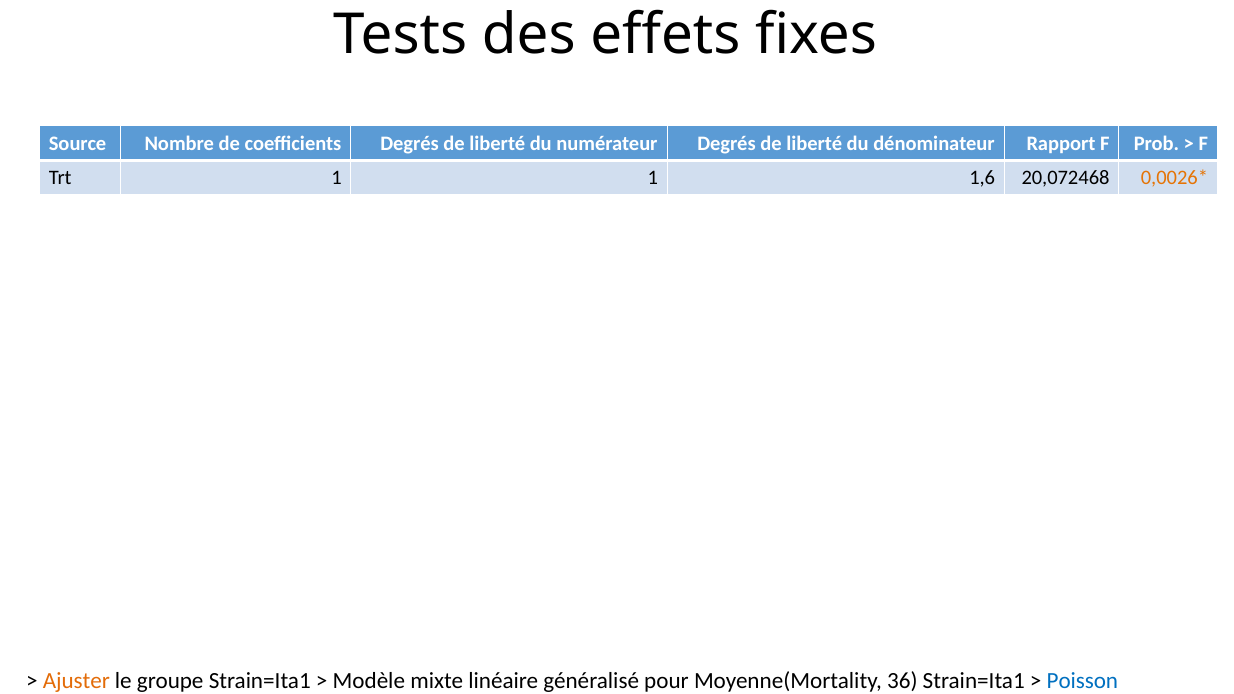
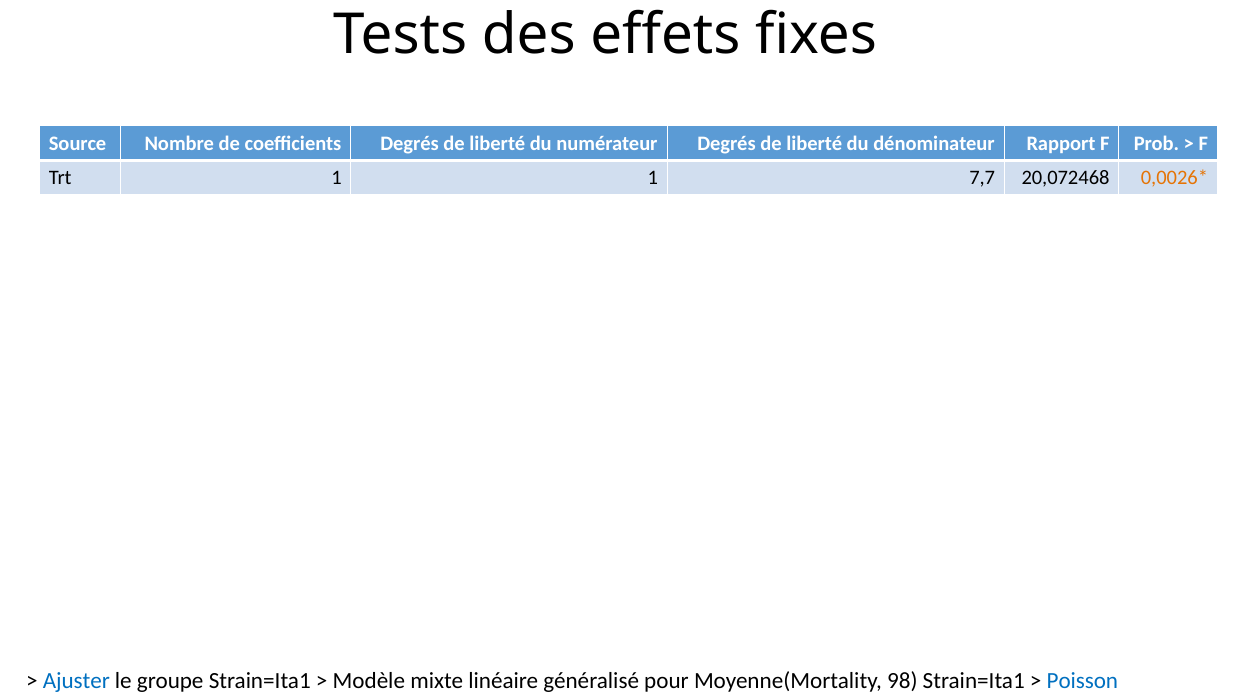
1,6: 1,6 -> 7,7 (982, 178)
Ajuster colour: orange -> blue (76, 681)
36: 36 -> 98 (902, 681)
